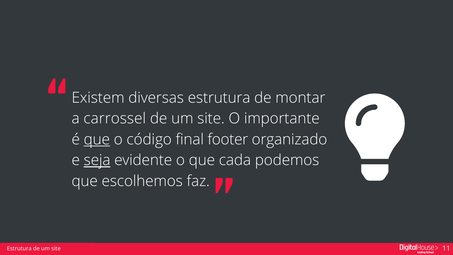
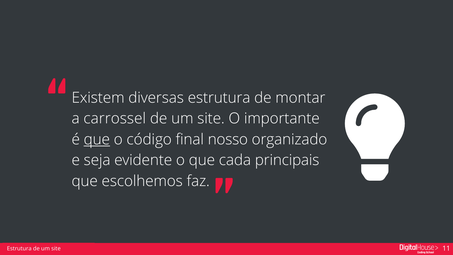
footer: footer -> nosso (228, 139)
seja underline: present -> none (97, 160)
podemos: podemos -> principais (287, 160)
